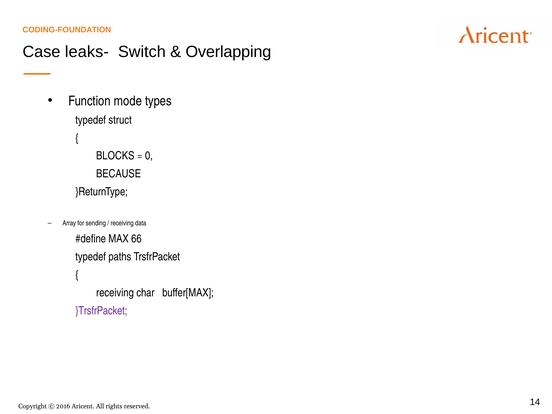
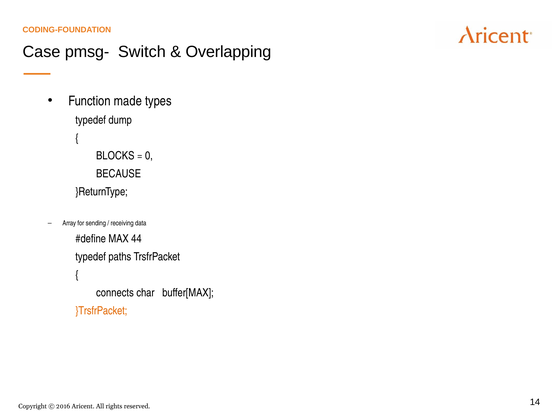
leaks-: leaks- -> pmsg- (87, 52)
mode: mode -> made (128, 101)
struct: struct -> dump (120, 120)
66: 66 -> 44 (136, 239)
receiving: receiving -> connects (115, 292)
}TrsfrPacket colour: purple -> orange (101, 310)
